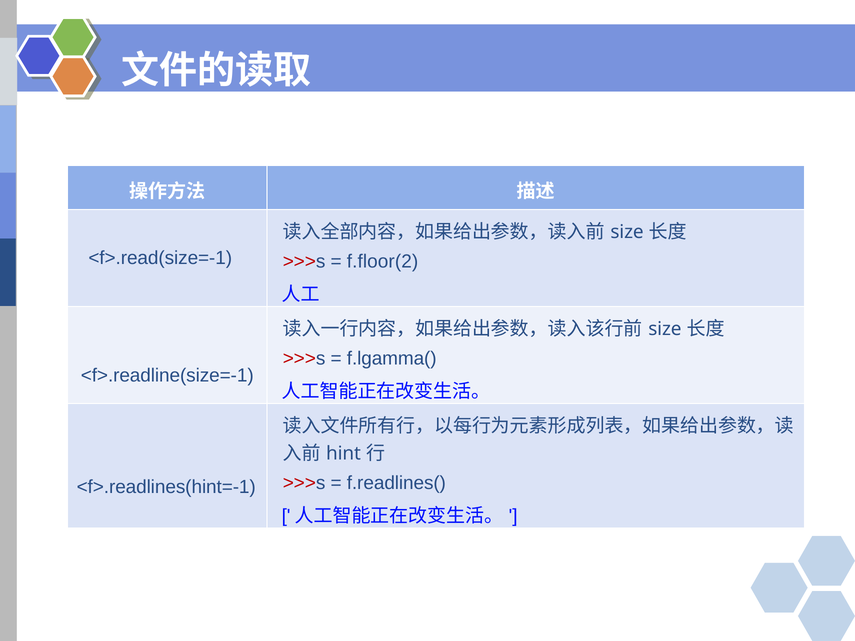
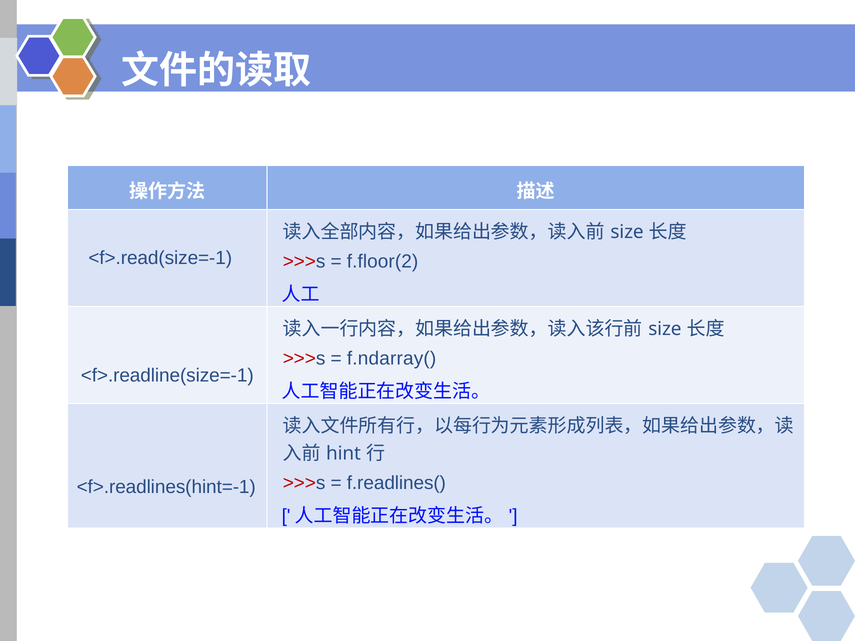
f.lgamma(: f.lgamma( -> f.ndarray( (392, 359)
